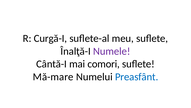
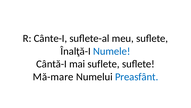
Curgă-I: Curgă-I -> Cânte-I (50, 38)
Numele colour: purple -> blue (112, 51)
mai comori: comori -> suflete (104, 64)
